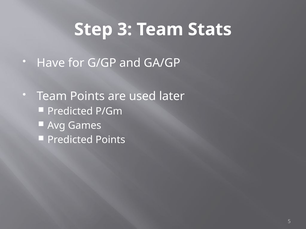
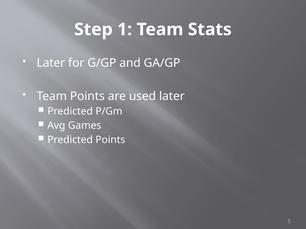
3: 3 -> 1 (125, 30)
Have: Have -> Later (51, 63)
